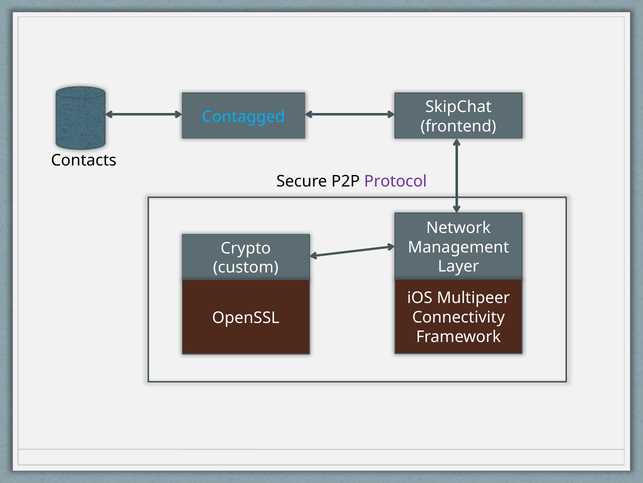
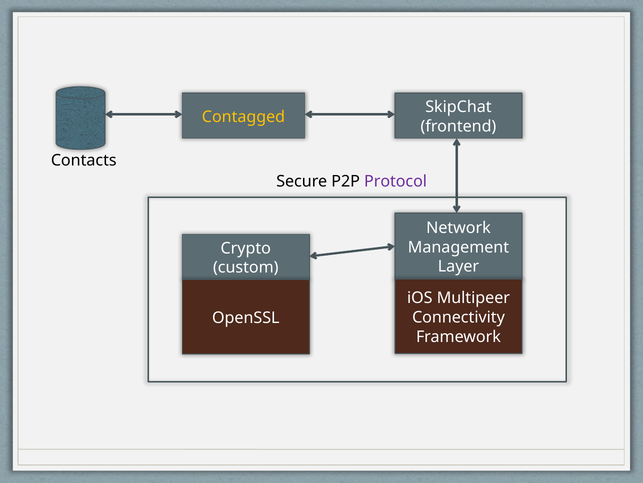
Contagged colour: light blue -> yellow (243, 117)
